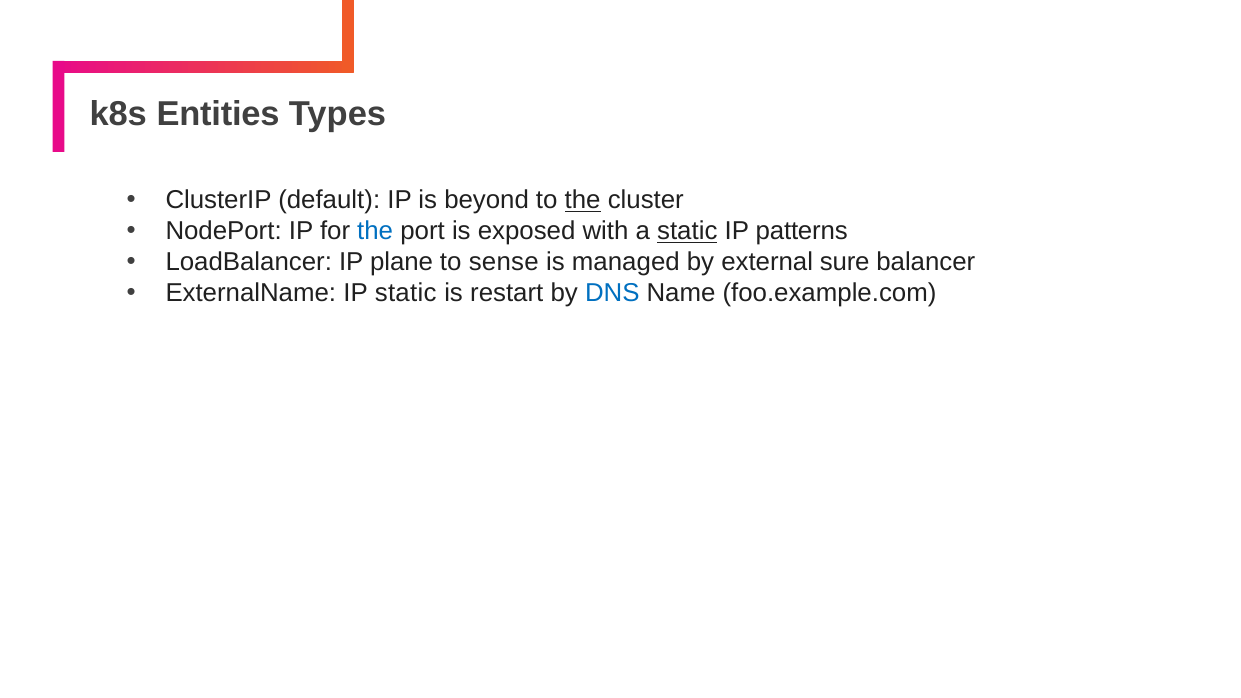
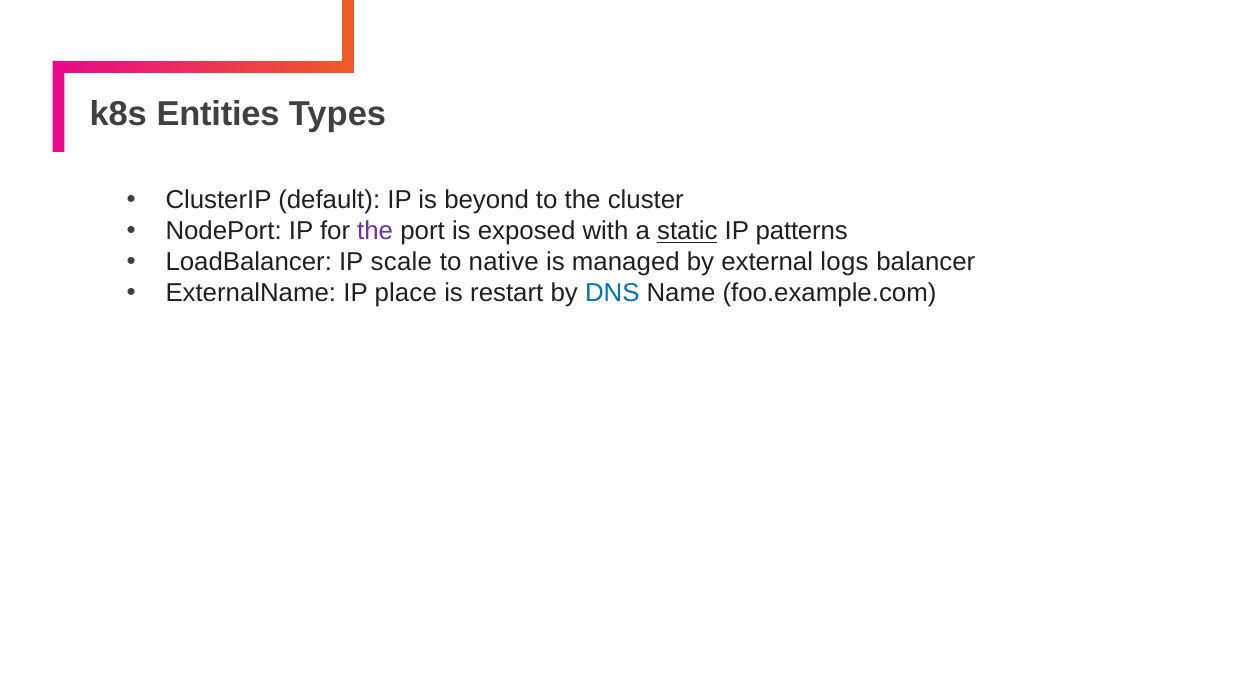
the underline: present -> none (583, 200)
the colour: blue -> purple (375, 231)
plane: plane -> scale (401, 262)
sense: sense -> native (504, 262)
sure: sure -> logs (844, 262)
IP static: static -> place (406, 293)
